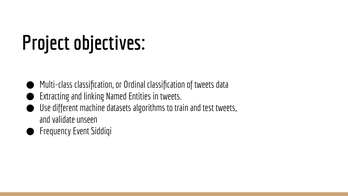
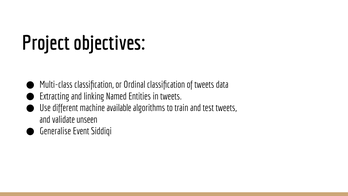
datasets: datasets -> available (119, 108)
Frequency: Frequency -> Generalise (55, 131)
